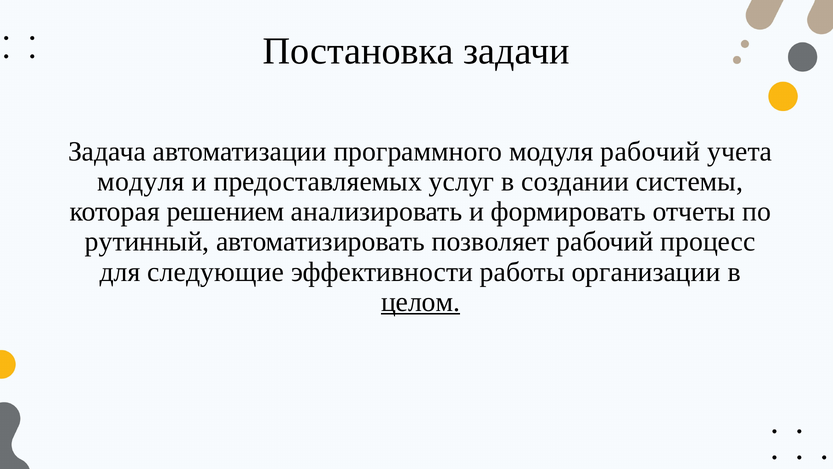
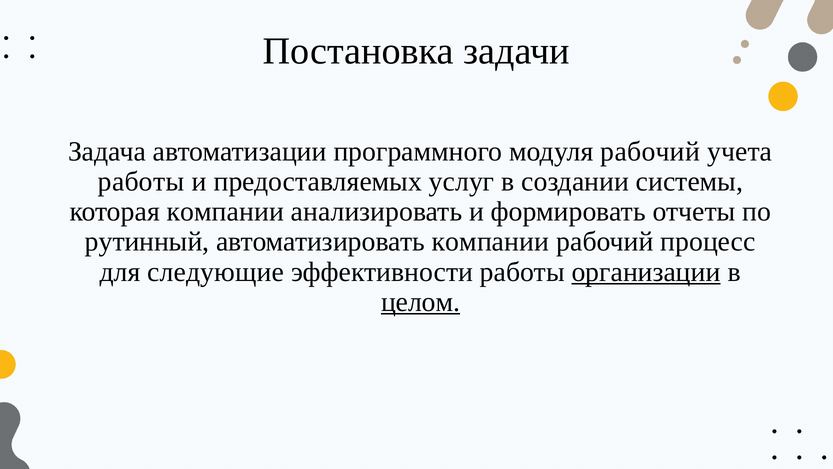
модуля: модуля -> работы (141, 182)
которая решением: решением -> компании (225, 212)
автоматизировать позволяет: позволяет -> компании (490, 242)
организации underline: none -> present (646, 272)
